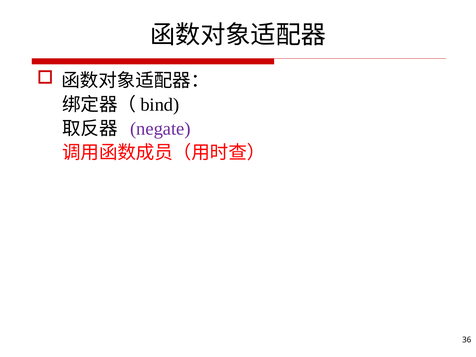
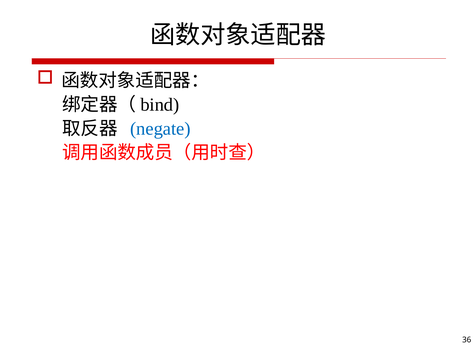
negate colour: purple -> blue (160, 129)
